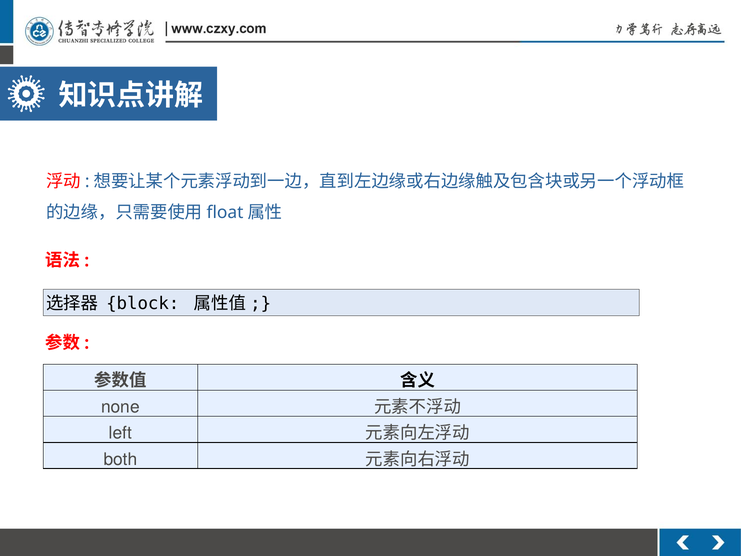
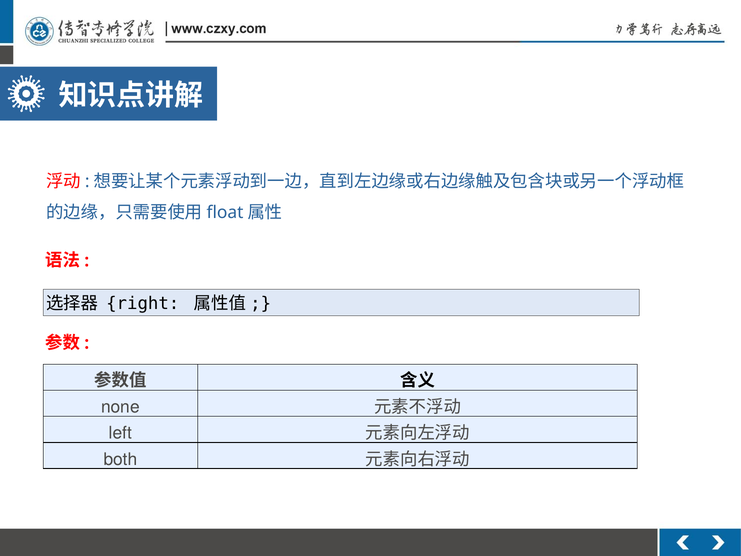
block: block -> right (143, 304)
